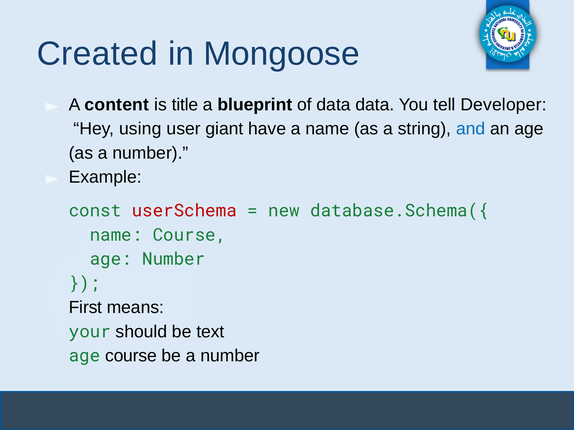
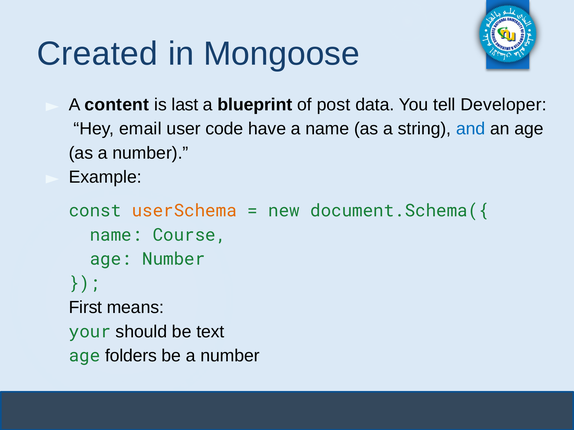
title: title -> last (185, 105)
of data: data -> post (334, 105)
using: using -> email (140, 129)
giant: giant -> code (224, 129)
userSchema colour: red -> orange (184, 211)
database.Schema({: database.Schema({ -> document.Schema({ (400, 211)
age course: course -> folders (131, 356)
